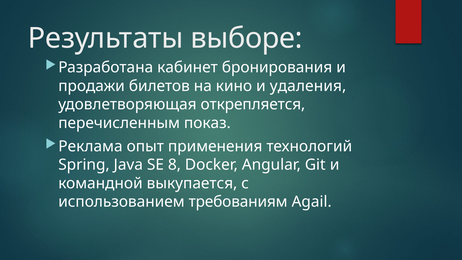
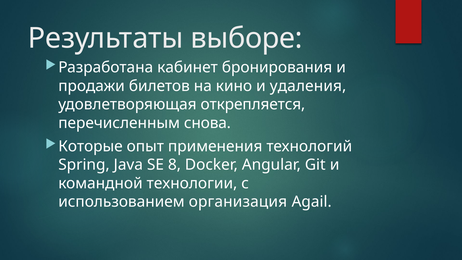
показ: показ -> снова (207, 123)
Реклама: Реклама -> Которые (90, 146)
выкупается: выкупается -> технологии (192, 183)
требованиям: требованиям -> организация (238, 202)
